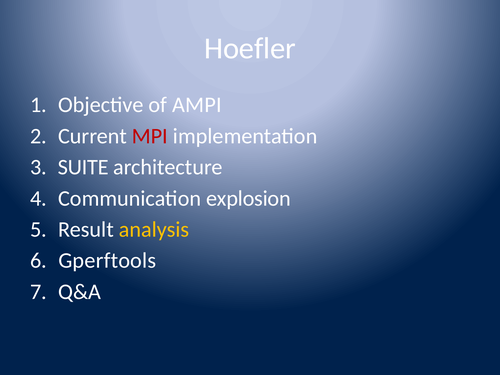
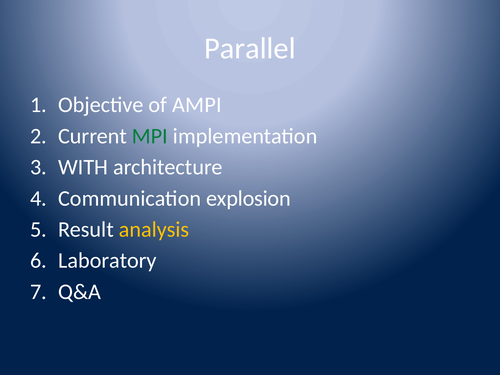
Hoefler: Hoefler -> Parallel (250, 48)
MPI colour: red -> green (150, 136)
SUITE: SUITE -> WITH (83, 167)
Gperftools: Gperftools -> Laboratory (107, 261)
